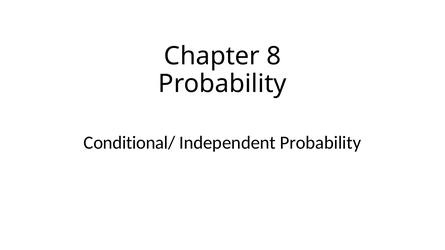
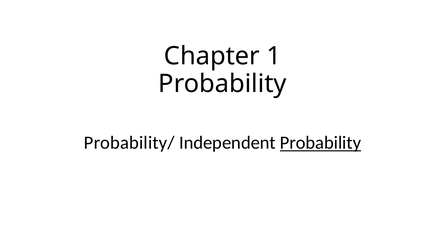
8: 8 -> 1 (274, 56)
Conditional/: Conditional/ -> Probability/ (129, 143)
Probability underline: none -> present (320, 143)
